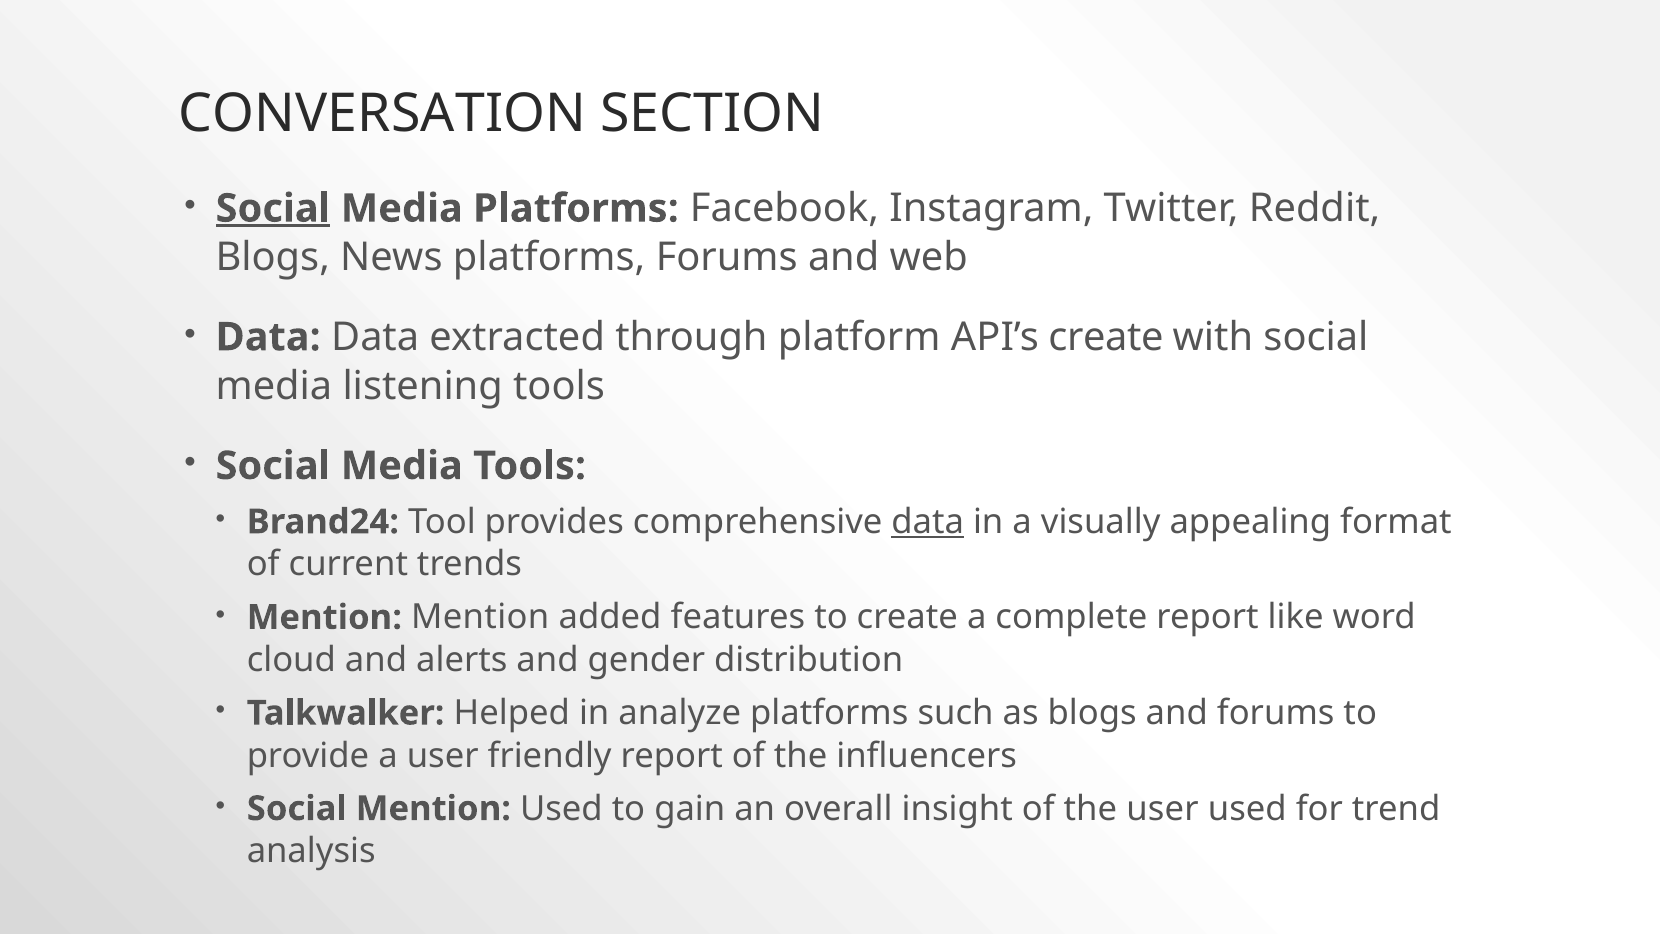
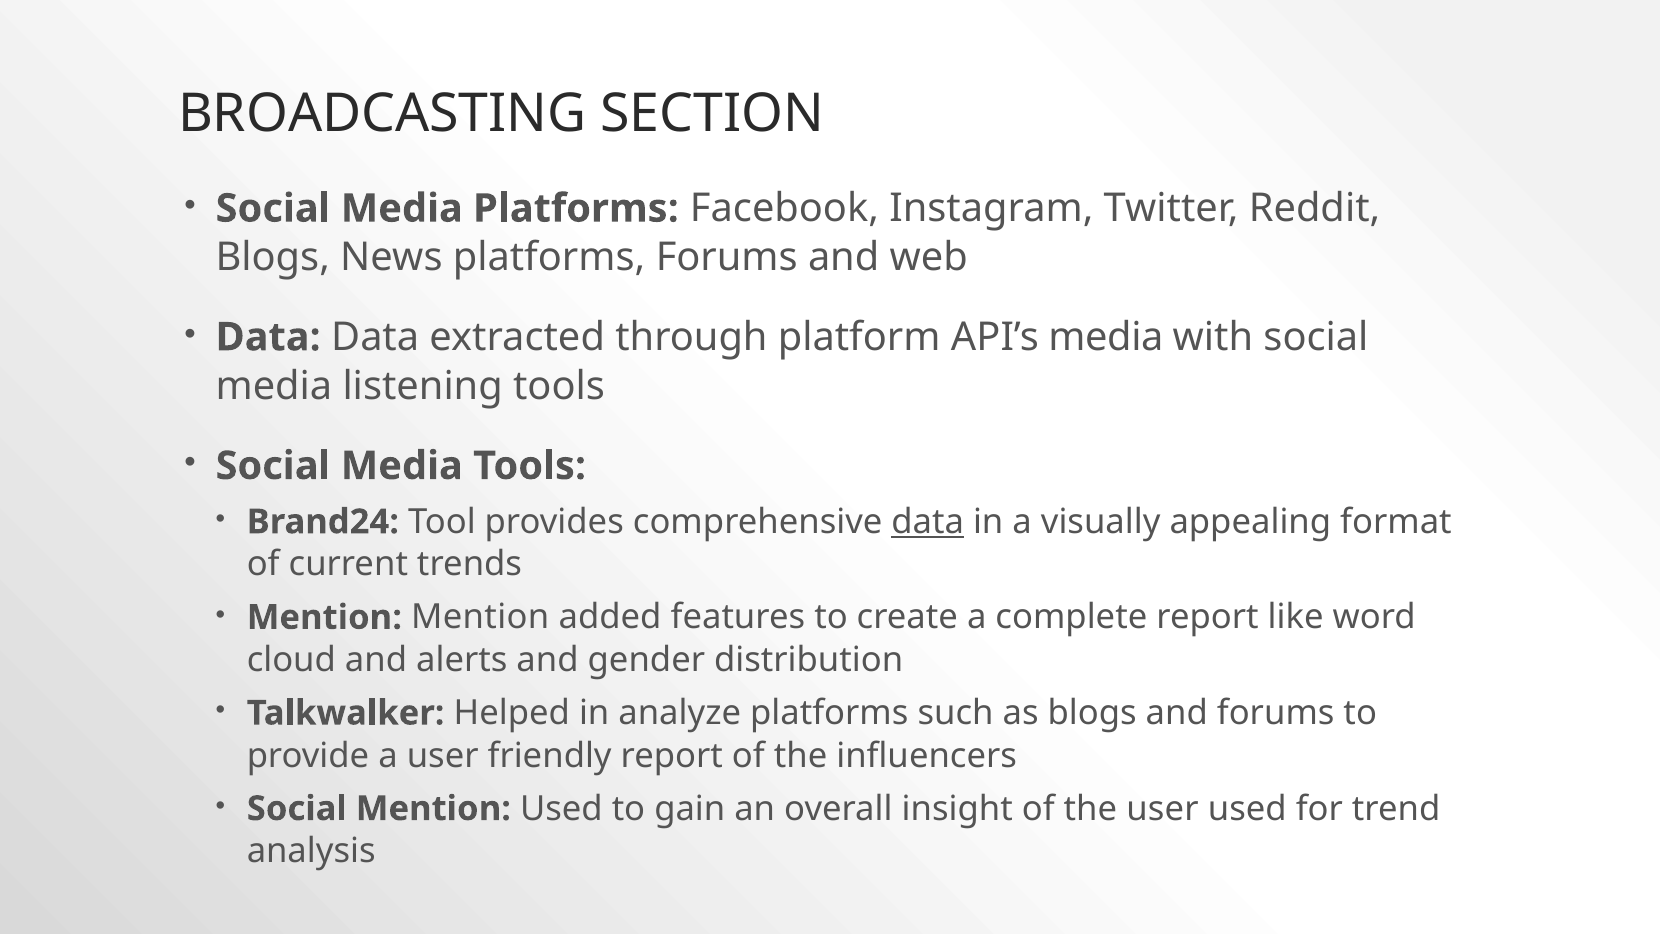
CONVERSATION: CONVERSATION -> BROADCASTING (382, 114)
Social underline: present -> none (273, 209)
API’s create: create -> media (1106, 337)
